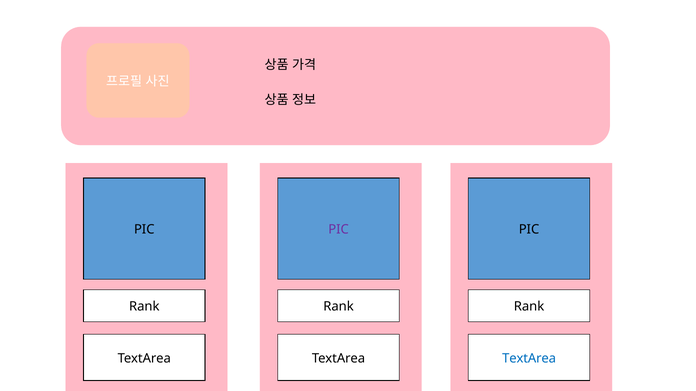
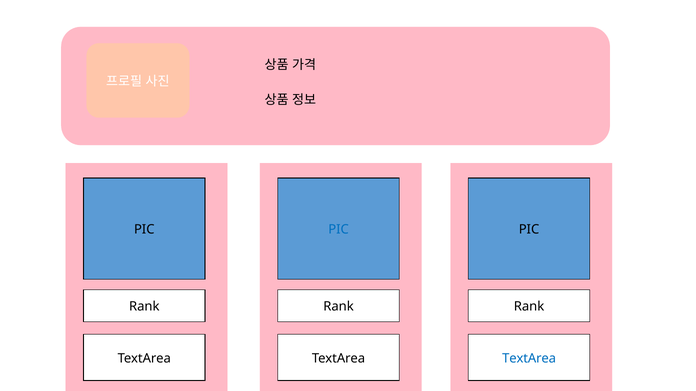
PIC colour: purple -> blue (339, 230)
